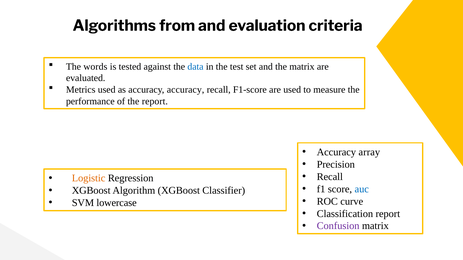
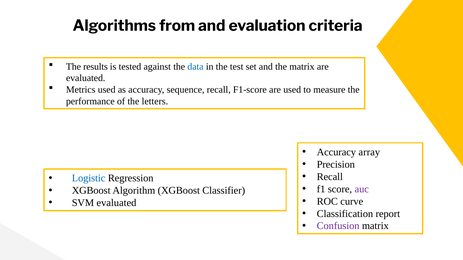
words: words -> results (95, 67)
accuracy accuracy: accuracy -> sequence (186, 90)
the report: report -> letters (155, 101)
Logistic colour: orange -> blue (89, 179)
auc colour: blue -> purple (362, 189)
SVM lowercase: lowercase -> evaluated (116, 203)
